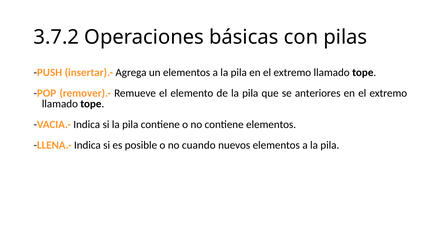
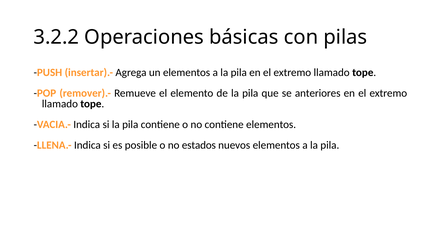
3.7.2: 3.7.2 -> 3.2.2 (56, 37)
cuando: cuando -> estados (199, 145)
